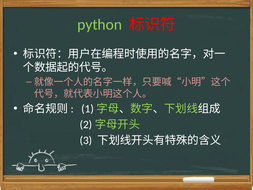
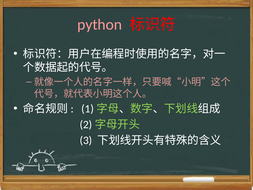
python colour: light green -> pink (100, 24)
